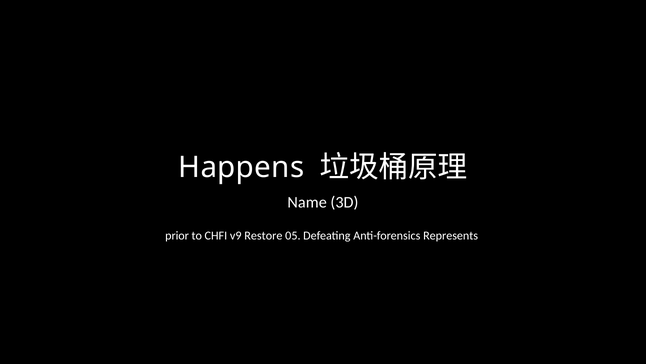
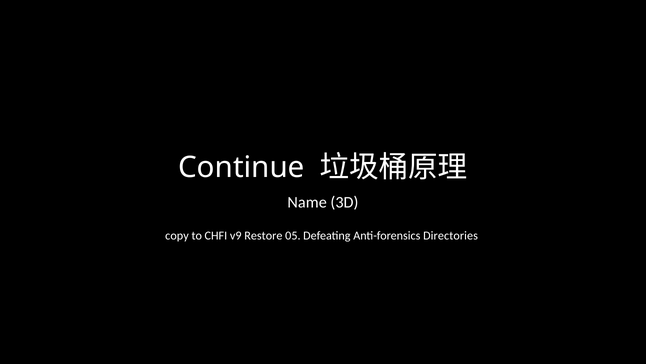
Happens: Happens -> Continue (241, 167)
prior: prior -> copy (177, 235)
Represents: Represents -> Directories (451, 235)
